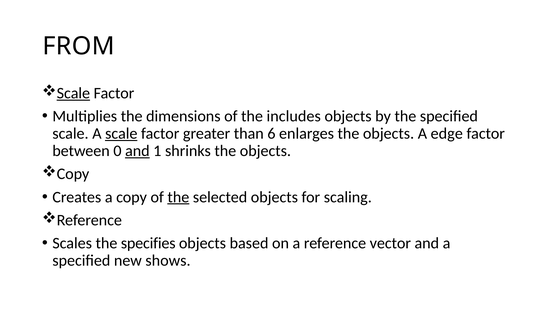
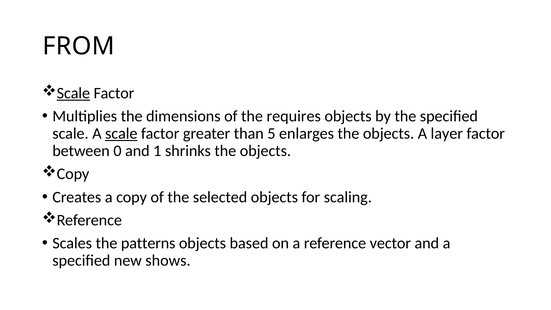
includes: includes -> requires (294, 116)
6: 6 -> 5 (271, 134)
edge: edge -> layer (447, 134)
and underline: present -> none (137, 151)
the underline: present -> none (178, 197)
specifies: specifies -> patterns (148, 243)
